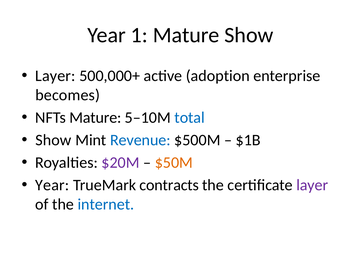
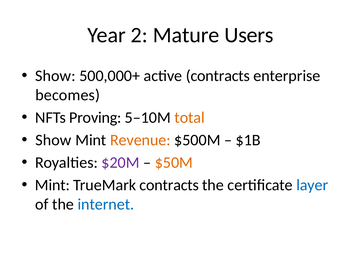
1: 1 -> 2 (139, 35)
Mature Show: Show -> Users (249, 35)
Layer: Layer -> Show (55, 76)
active adoption: adoption -> contracts (218, 76)
NFTs Mature: Mature -> Proving (95, 117)
total colour: blue -> orange (190, 117)
Revenue colour: blue -> orange (140, 140)
Year: Year -> Mint (52, 185)
layer colour: purple -> blue (312, 185)
